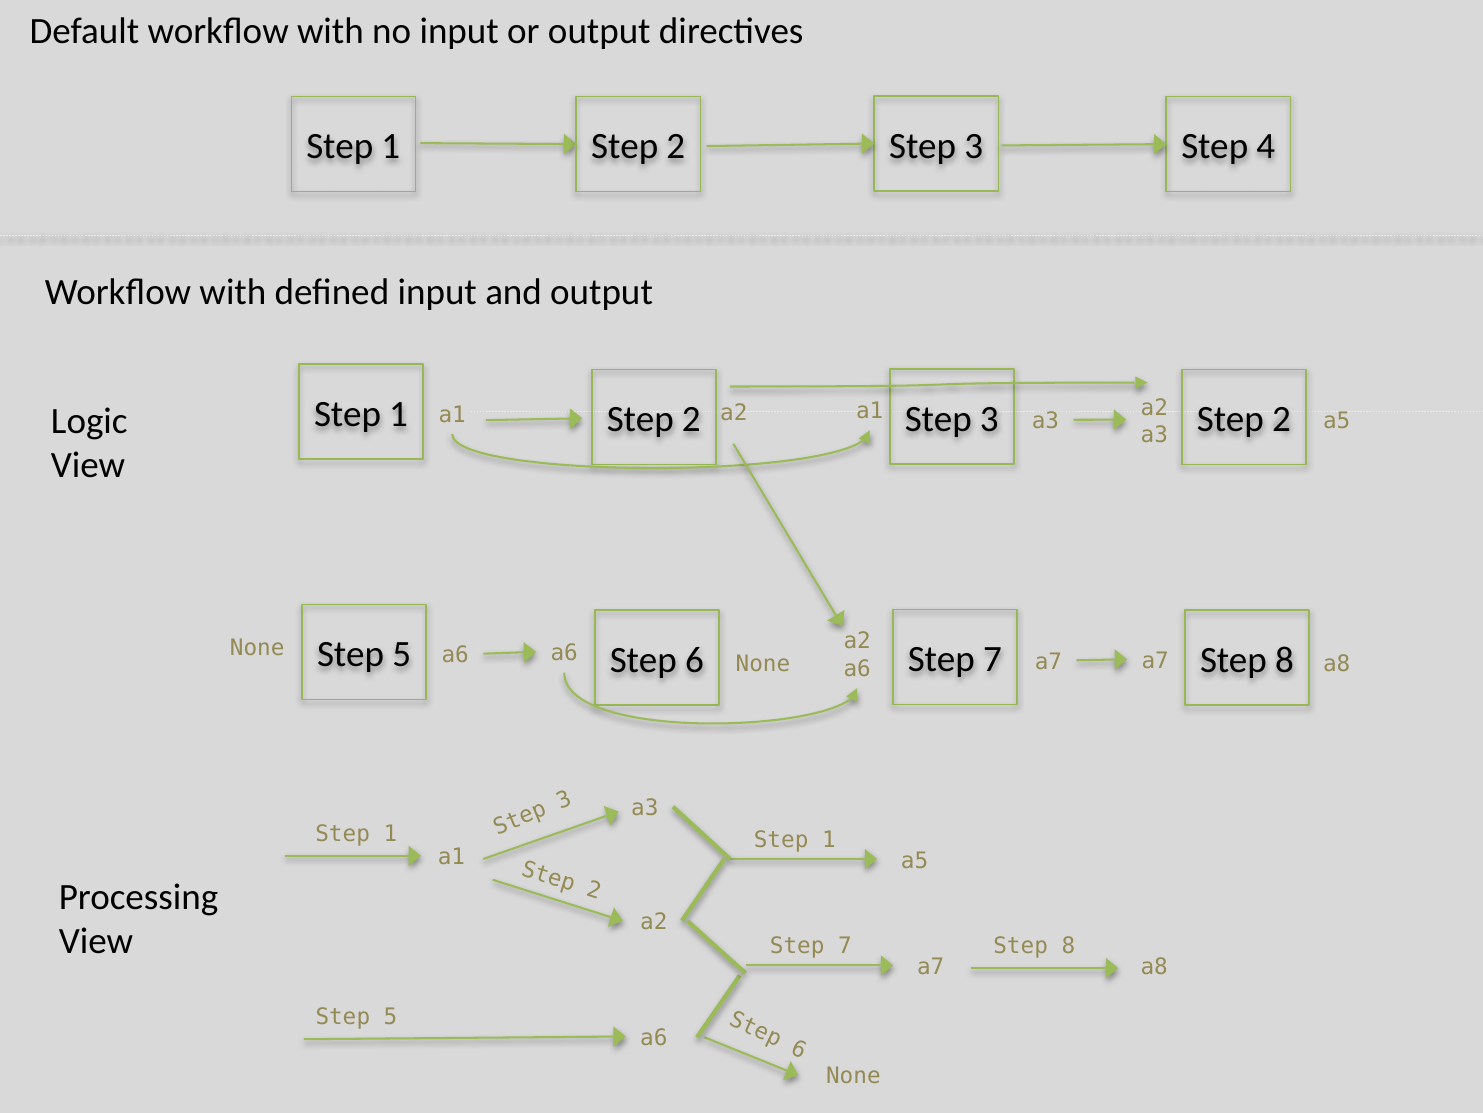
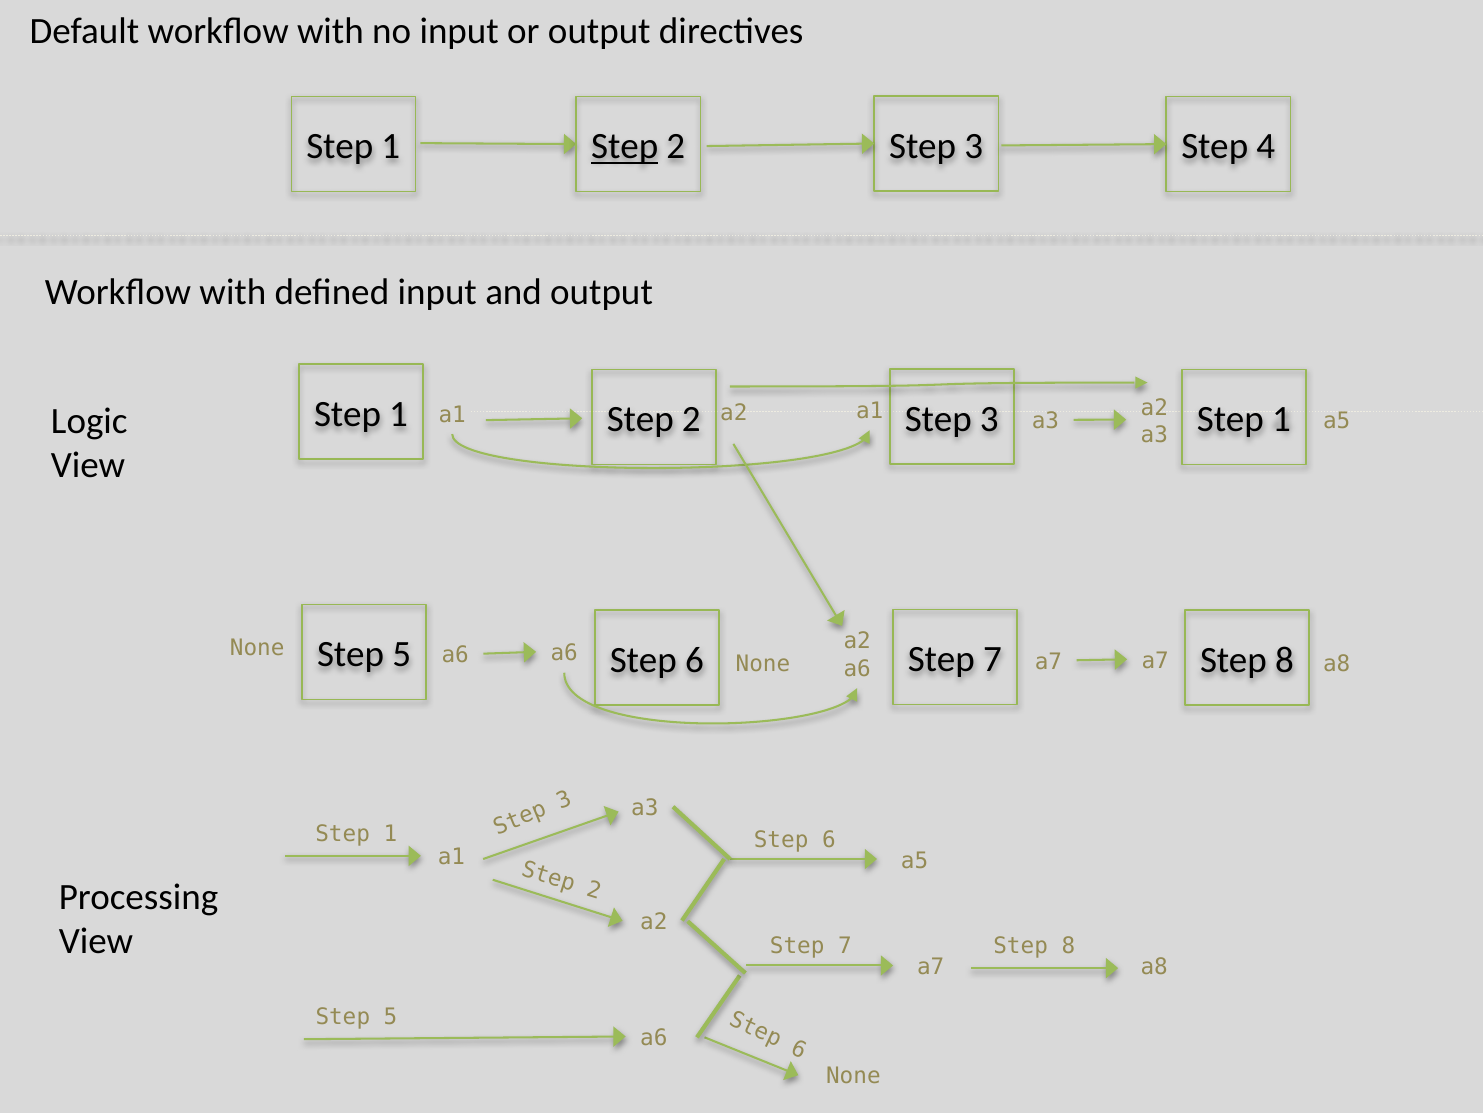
Step underline: none -> present (625, 147)
2: 2 -> 1 (1281, 419)
1: 1 -> 6 (829, 839)
